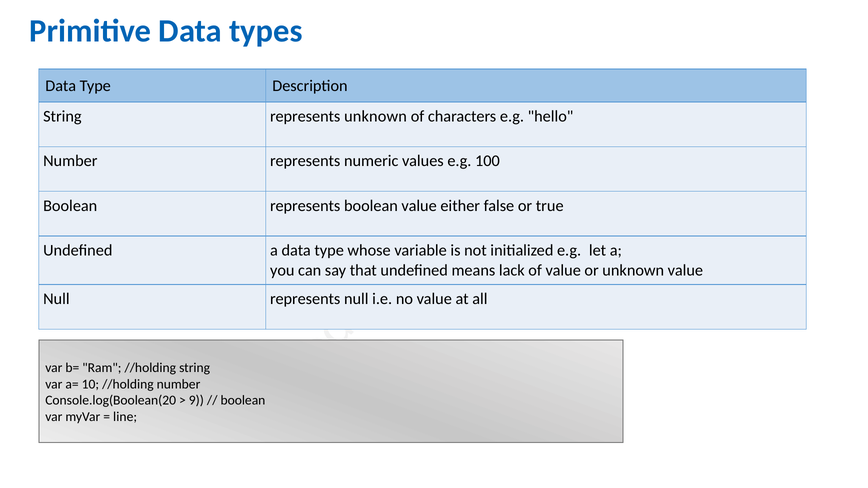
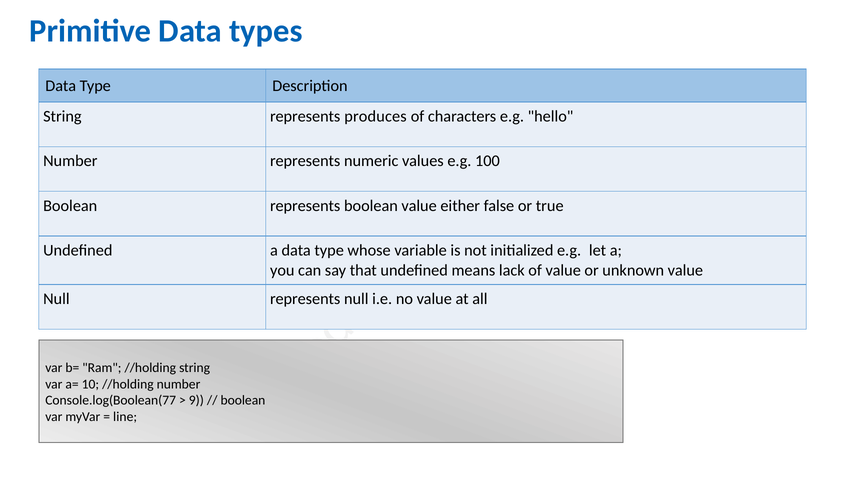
represents unknown: unknown -> produces (376, 116)
Console.log(Boolean(20: Console.log(Boolean(20 -> Console.log(Boolean(77 (111, 401)
